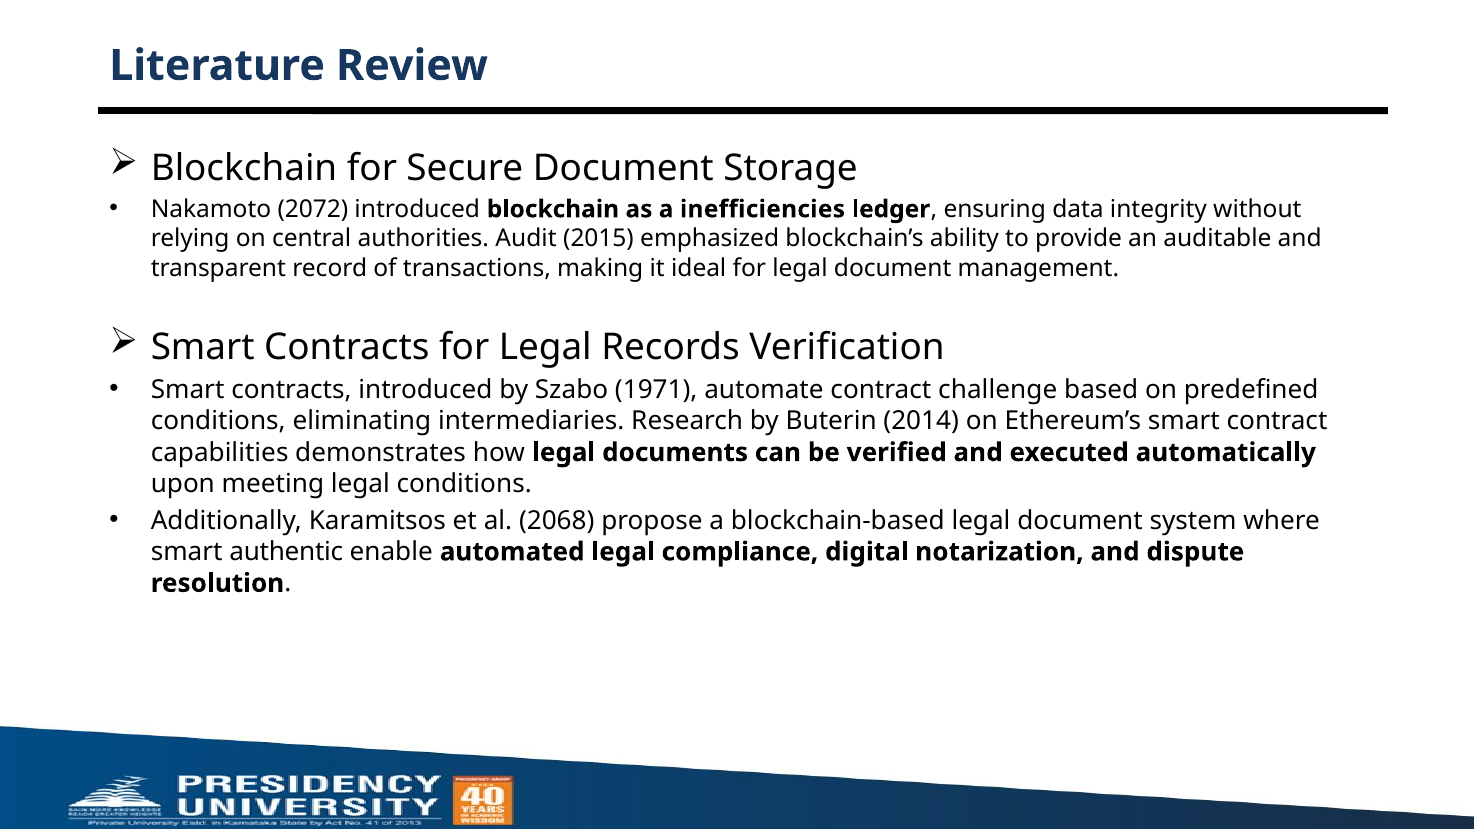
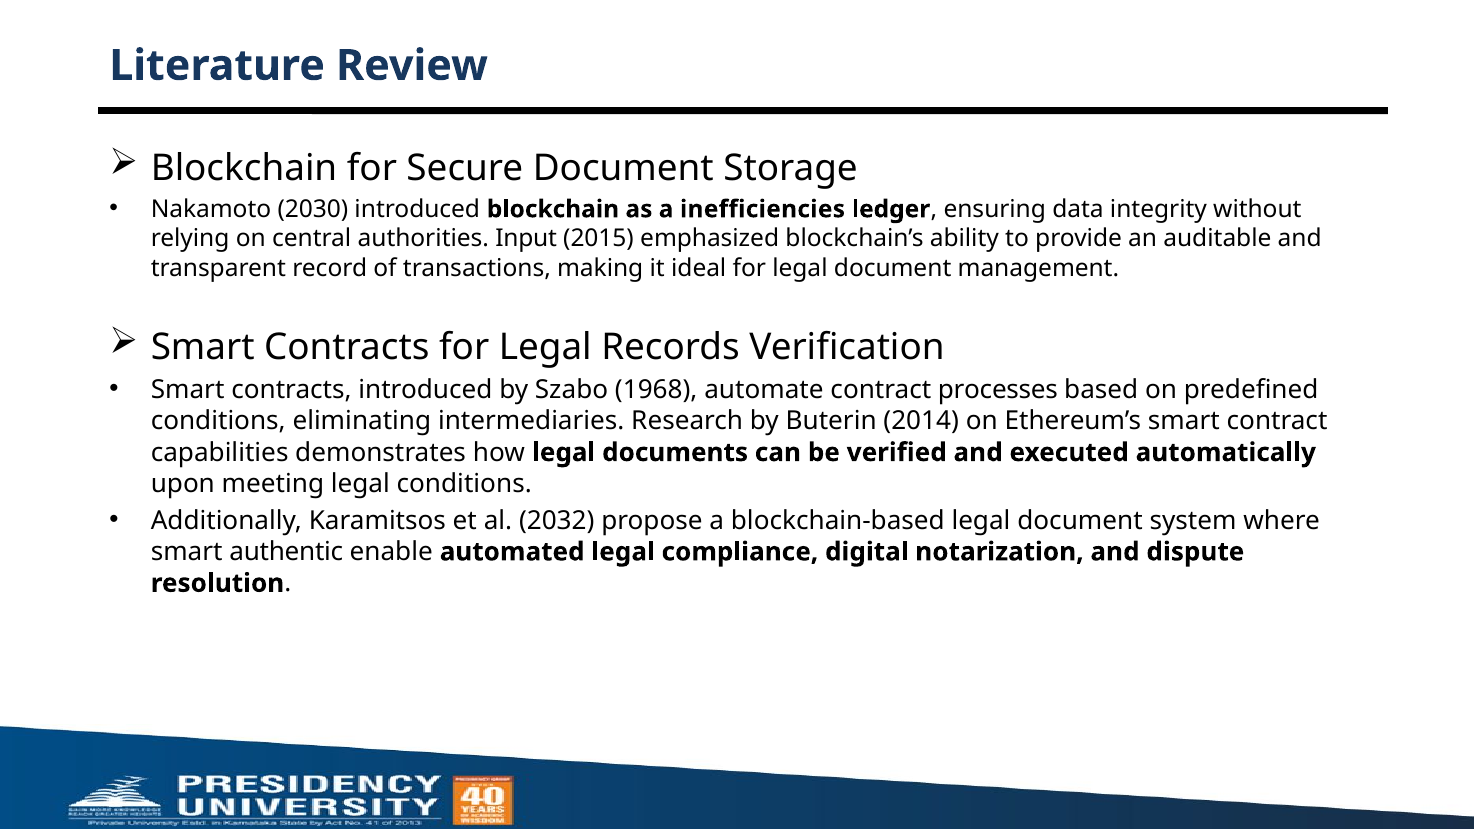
2072: 2072 -> 2030 (313, 209)
Audit: Audit -> Input (526, 239)
1971: 1971 -> 1968 (656, 390)
challenge: challenge -> processes (998, 390)
2068: 2068 -> 2032 (557, 521)
